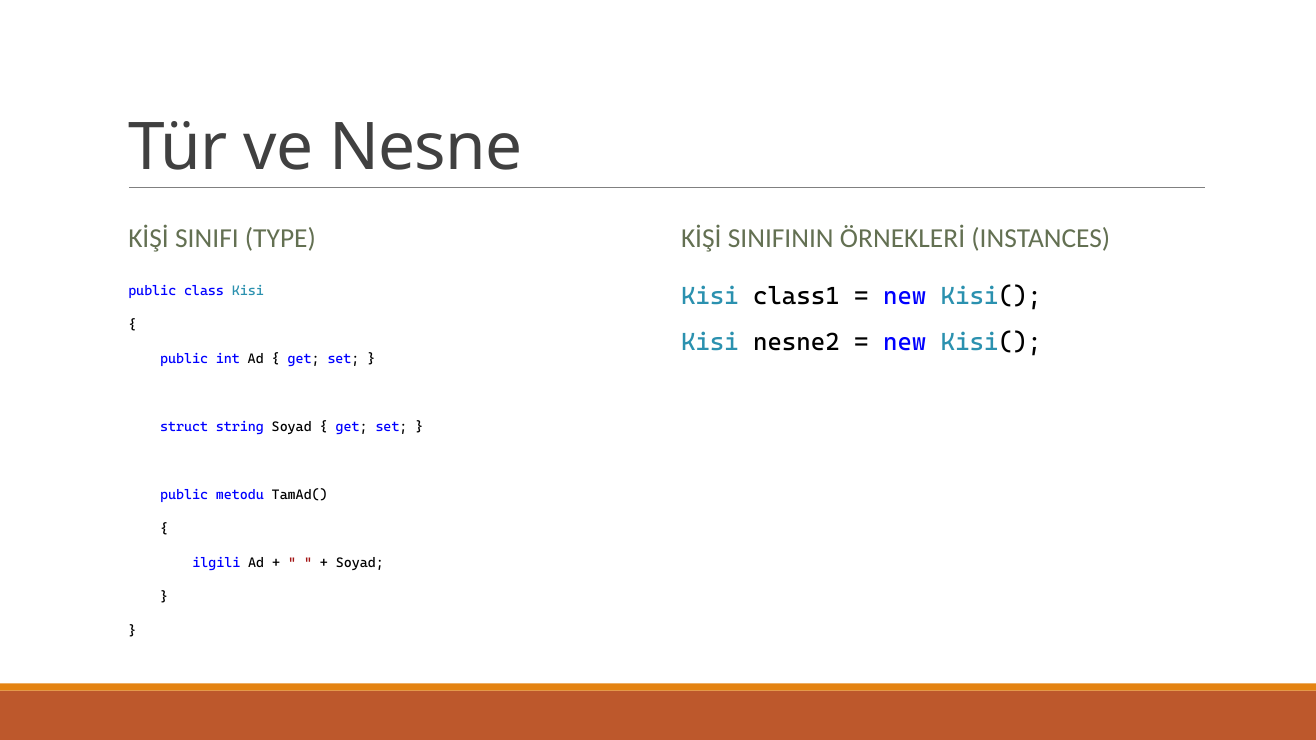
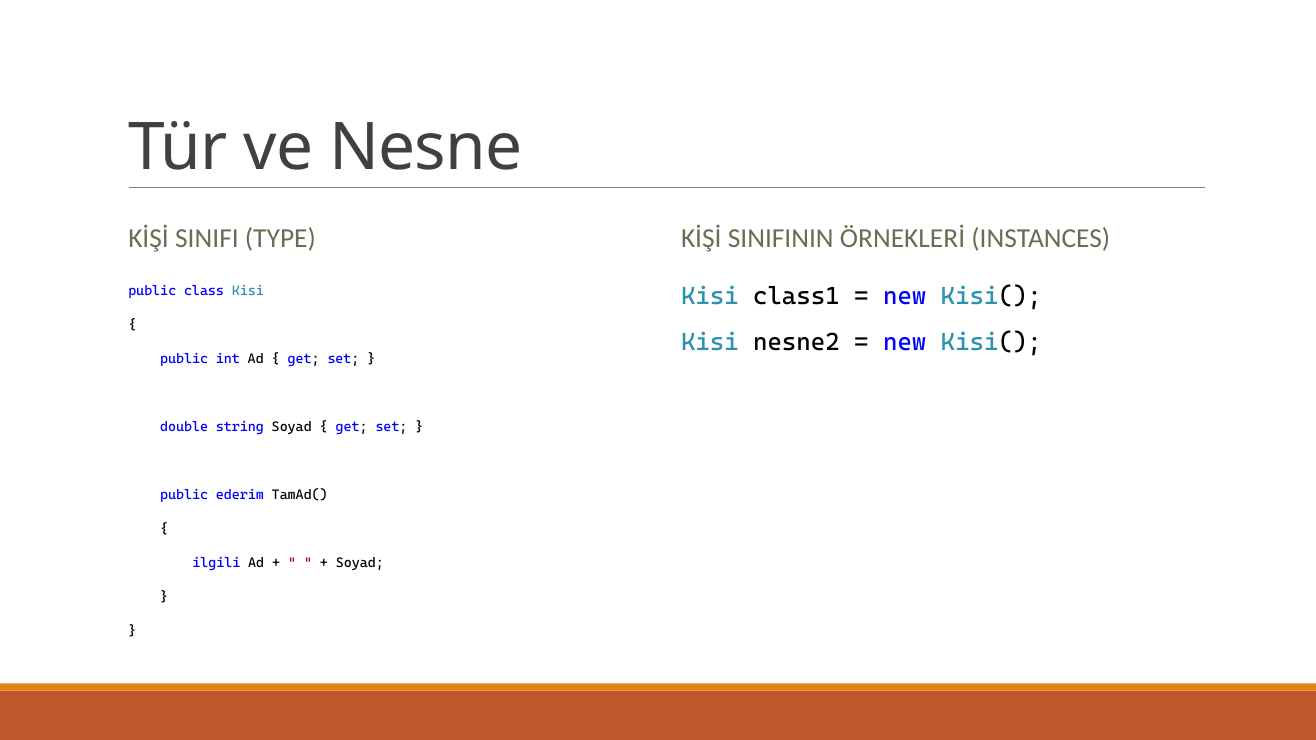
struct: struct -> double (184, 427)
metodu: metodu -> ederim (240, 495)
